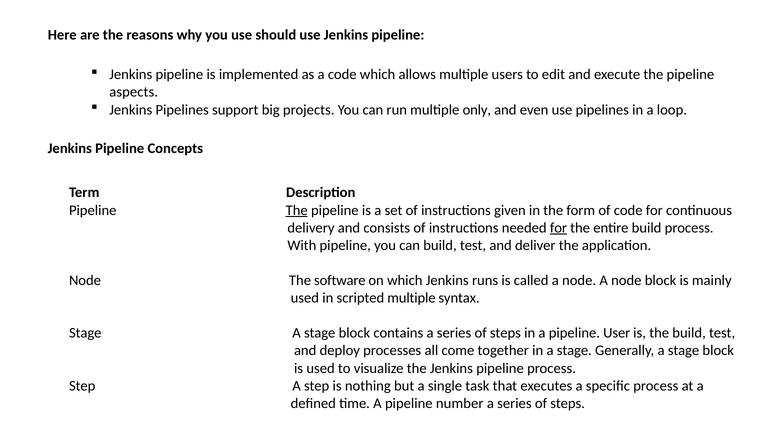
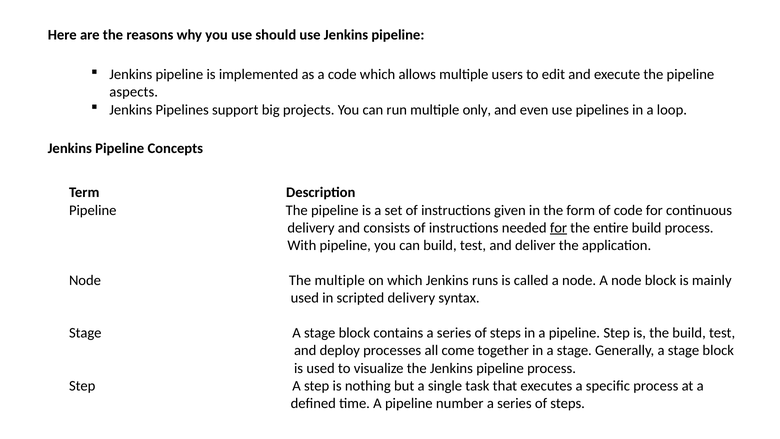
The underline: present -> none (297, 210)
The software: software -> multiple (340, 280)
scripted multiple: multiple -> delivery (411, 298)
pipeline User: User -> Step (617, 333)
